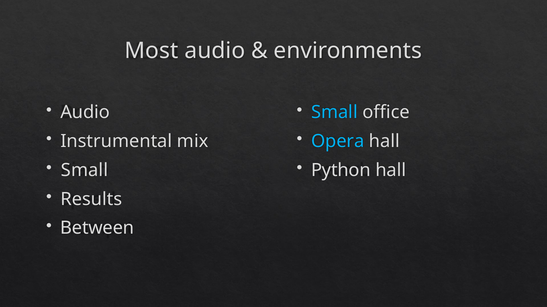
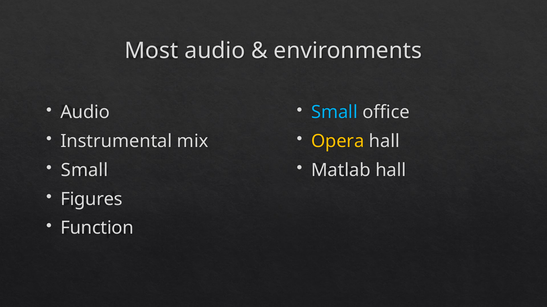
Opera colour: light blue -> yellow (338, 141)
Python: Python -> Matlab (341, 170)
Results: Results -> Figures (91, 199)
Between: Between -> Function (97, 228)
